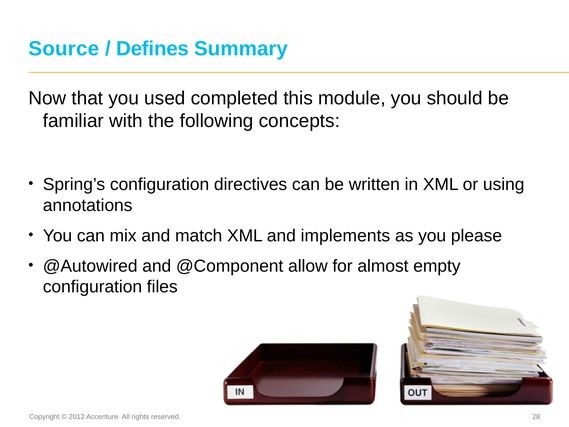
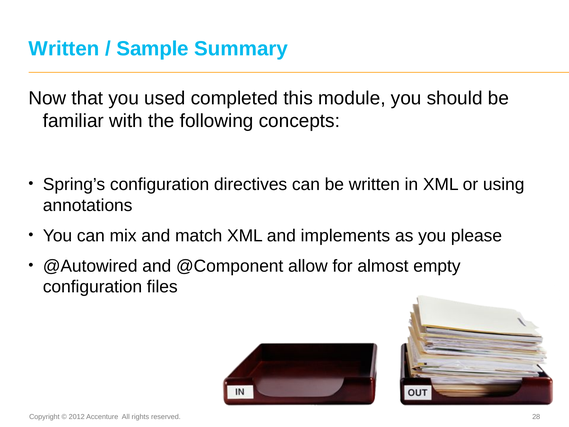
Source: Source -> Written (64, 49)
Defines: Defines -> Sample (153, 49)
